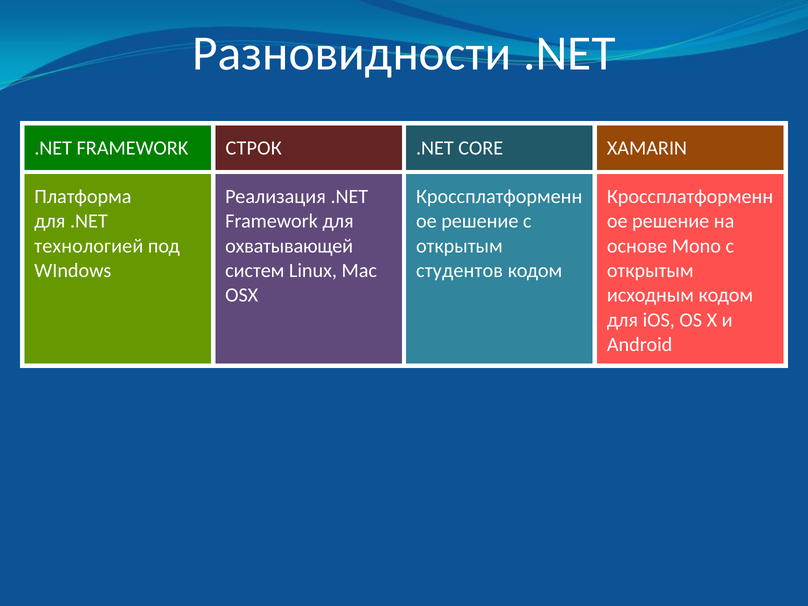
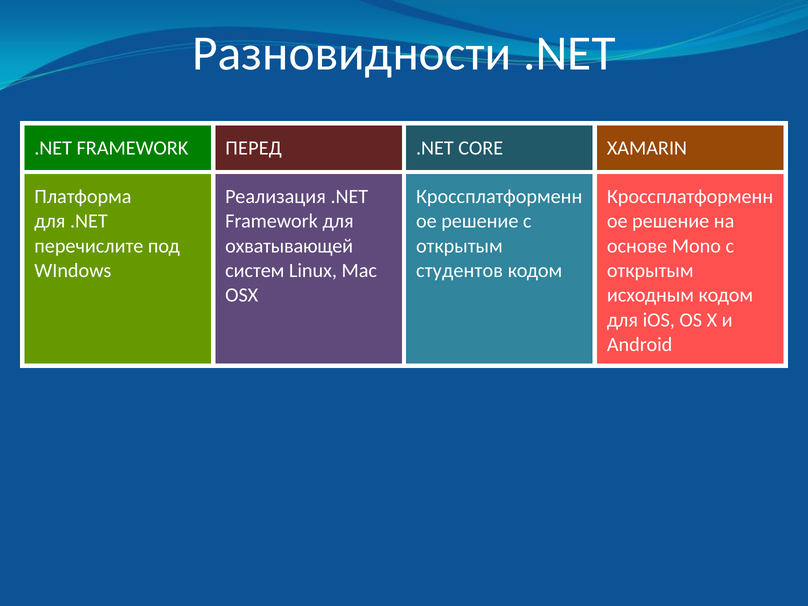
СТРОК: СТРОК -> ПЕРЕД (254, 148)
технологией: технологией -> перечислите (89, 246)
